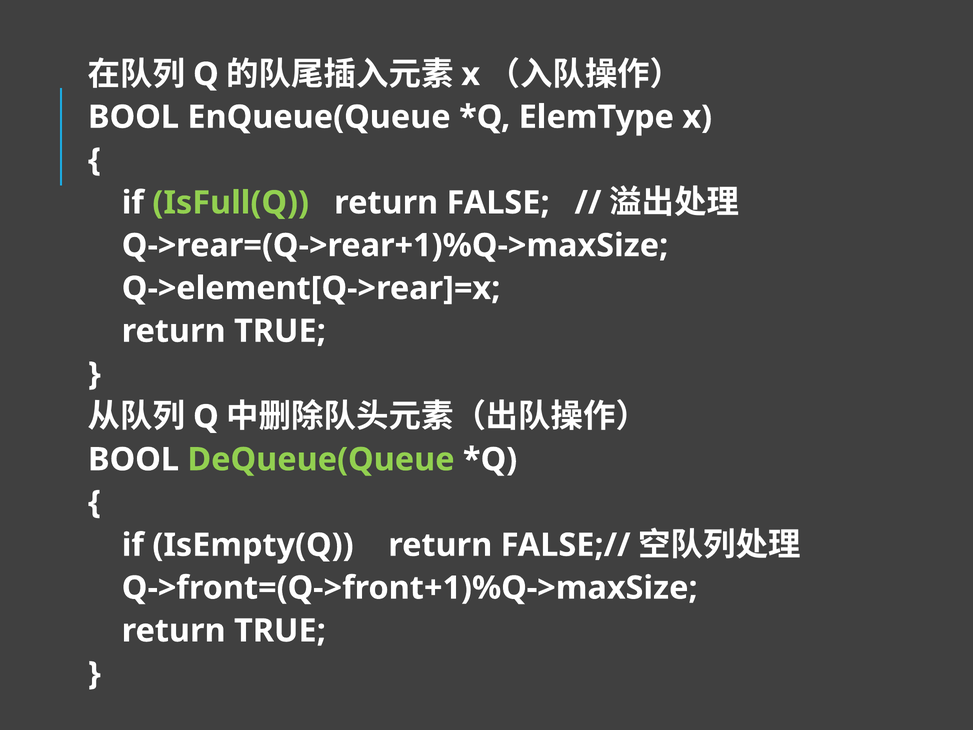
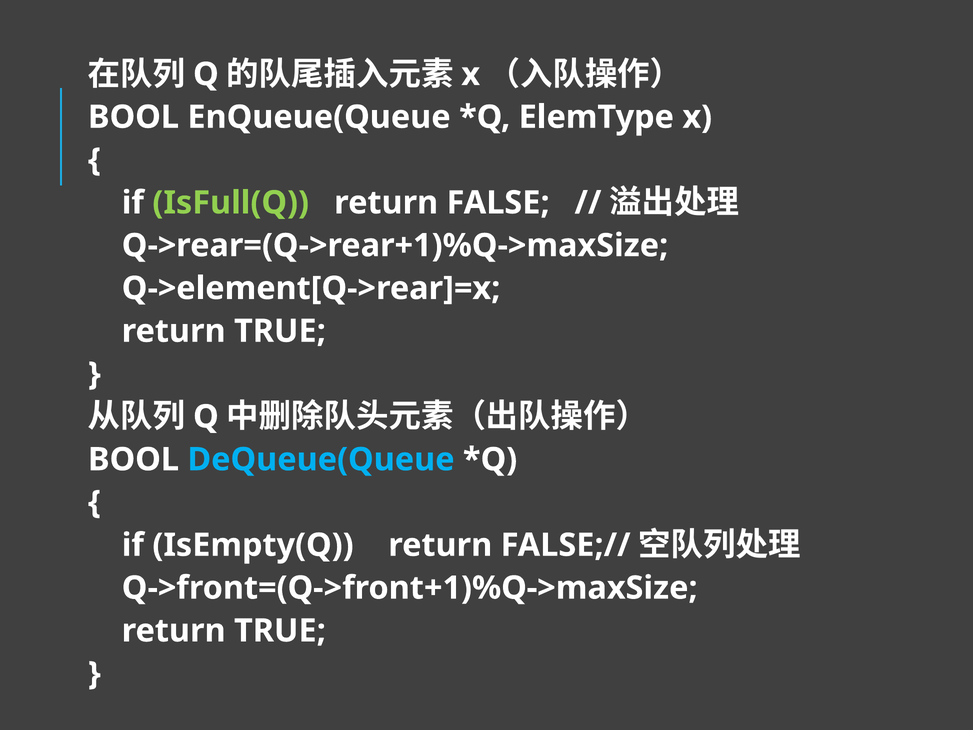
DeQueue(Queue colour: light green -> light blue (321, 459)
